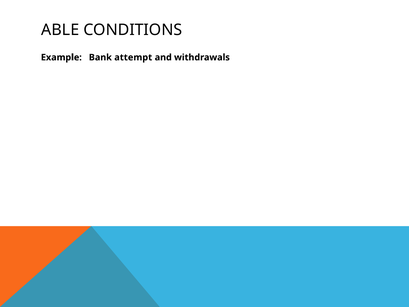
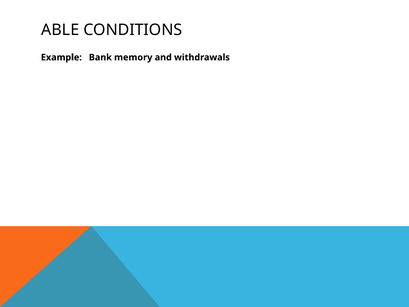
attempt: attempt -> memory (133, 57)
